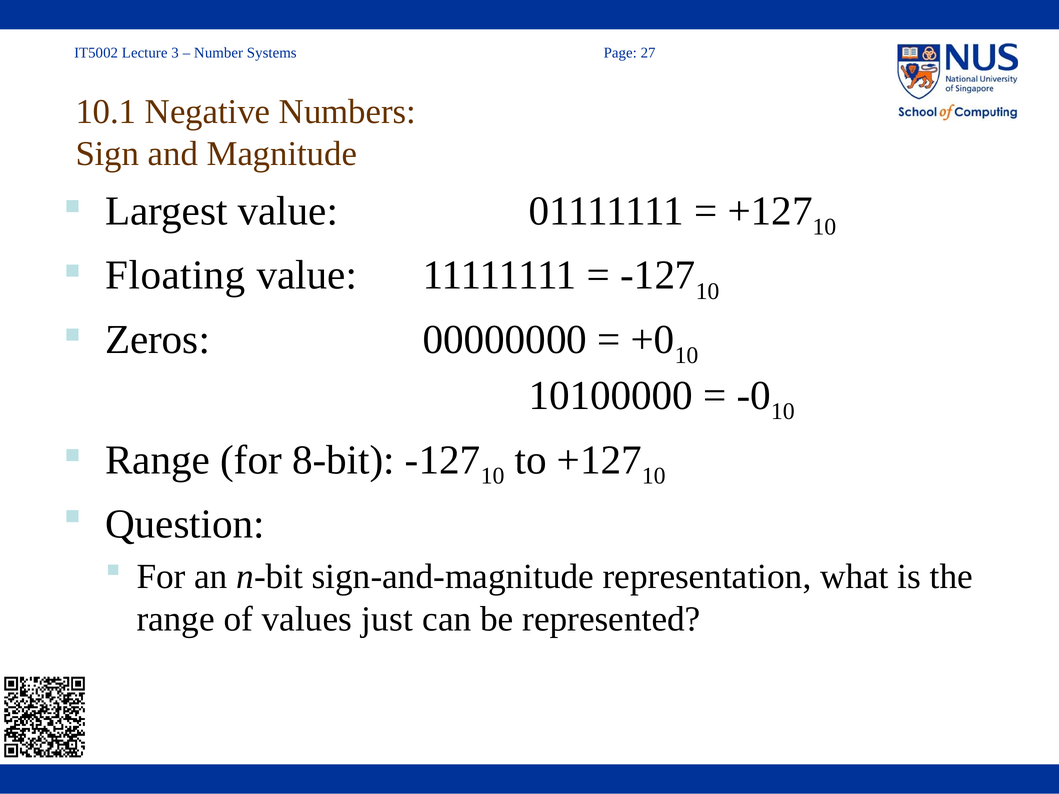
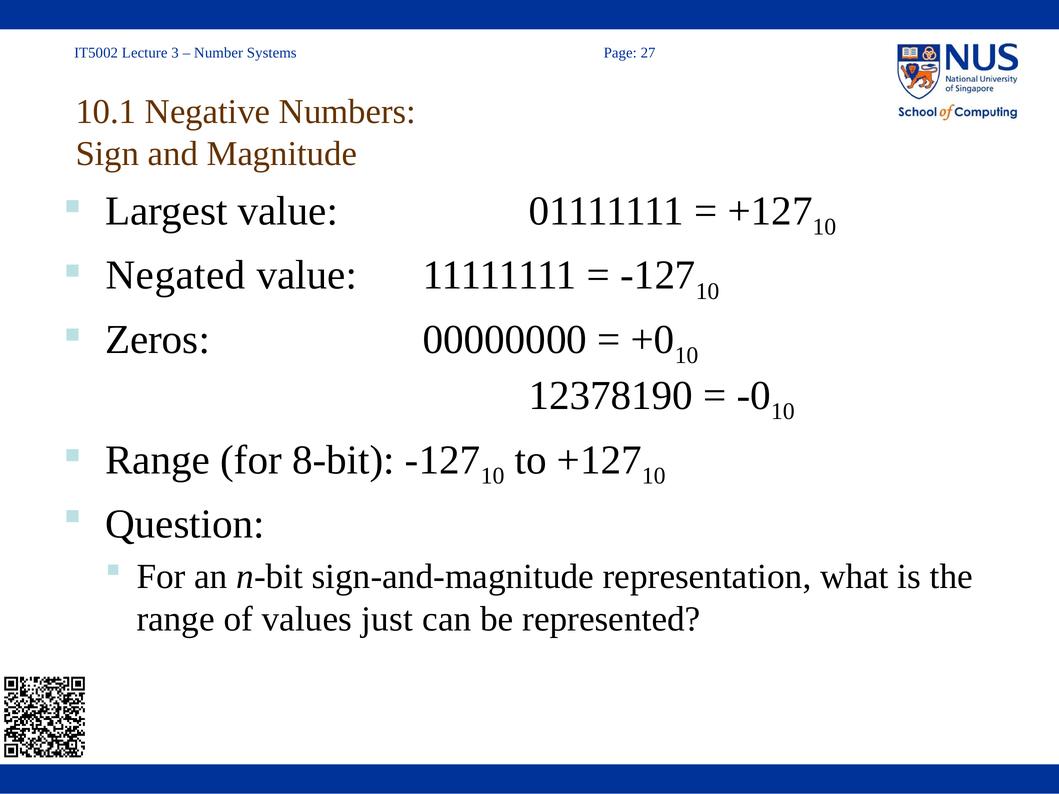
Floating: Floating -> Negated (176, 275)
10100000: 10100000 -> 12378190 (611, 396)
